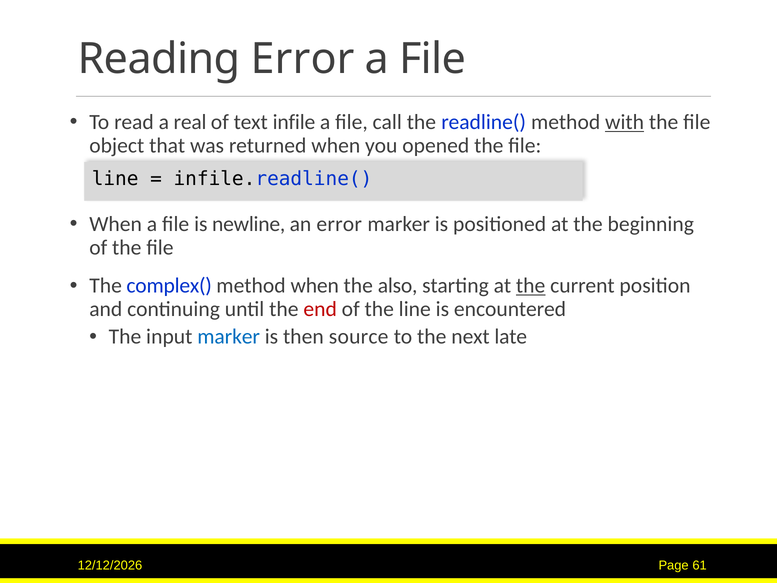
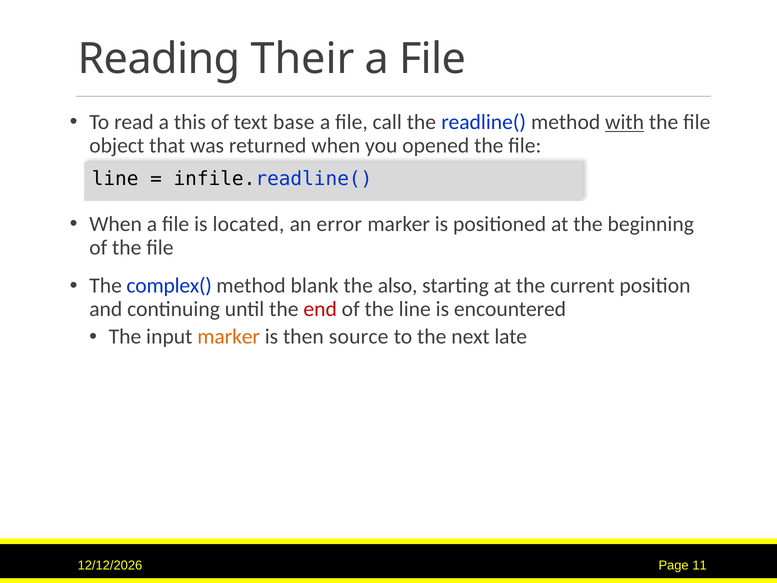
Reading Error: Error -> Their (303, 59)
real: real -> this (190, 122)
infile: infile -> base (294, 122)
newline: newline -> located (248, 224)
method when: when -> blank (315, 286)
the underline: present -> none (531, 286)
marker colour: blue -> orange (229, 337)
61: 61 -> 11 (700, 565)
